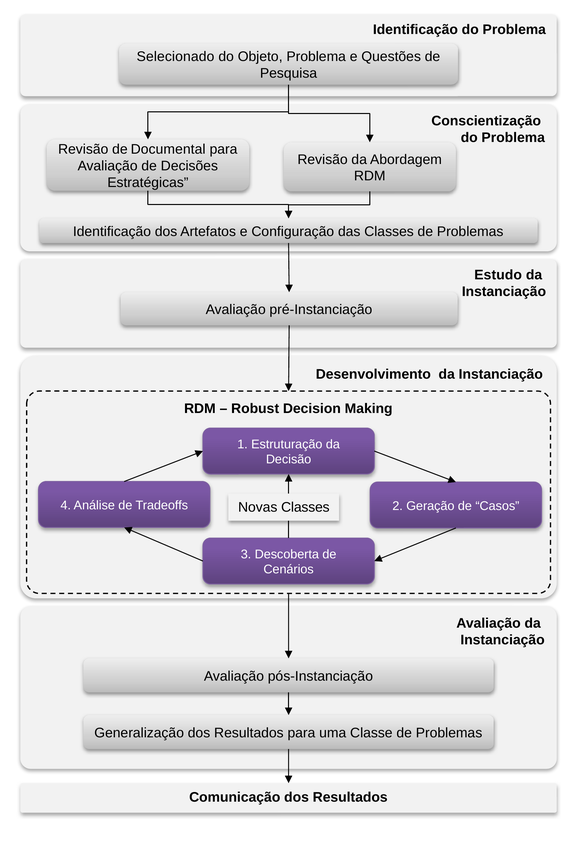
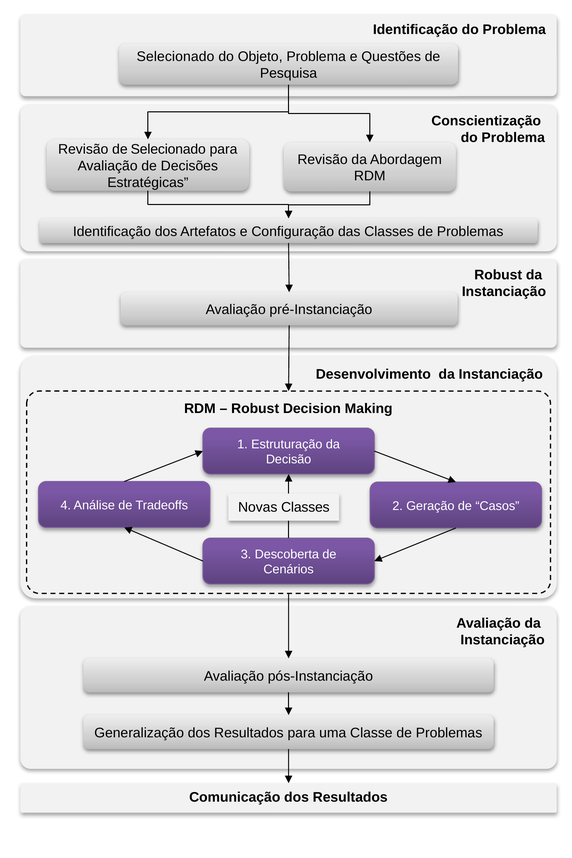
de Documental: Documental -> Selecionado (168, 149)
Estudo: Estudo -> Robust (498, 275)
